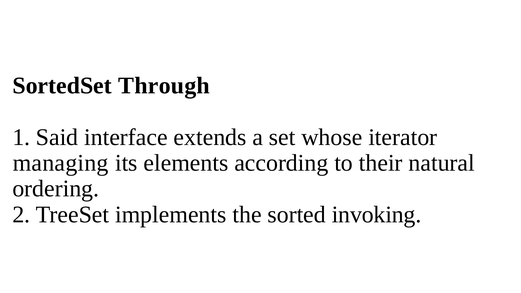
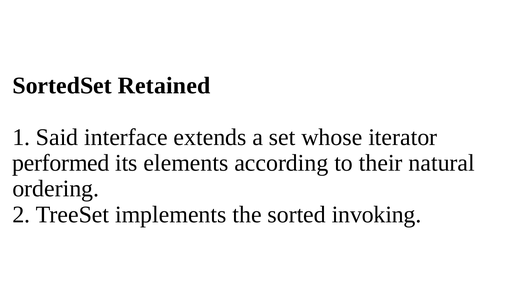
Through: Through -> Retained (164, 86)
managing: managing -> performed (61, 163)
